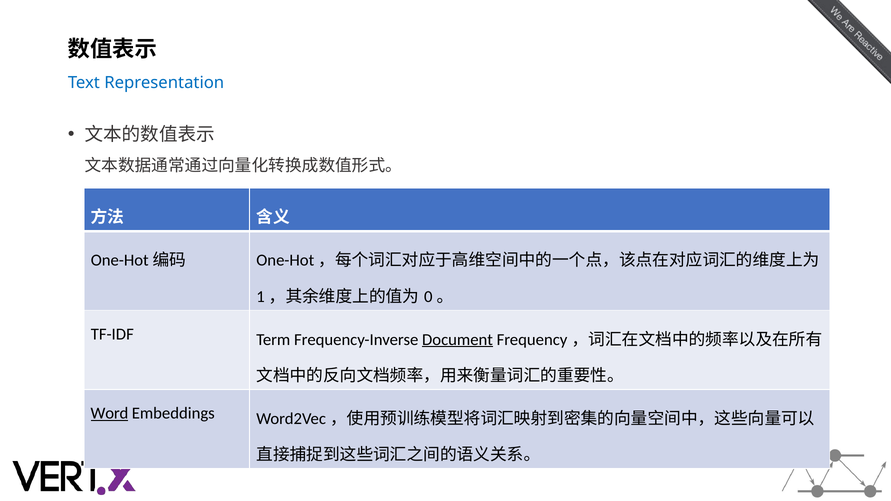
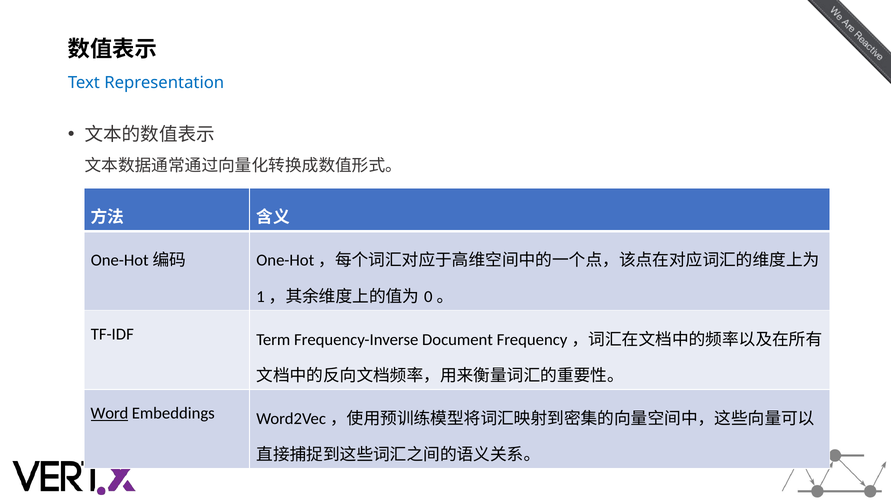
Document underline: present -> none (457, 340)
